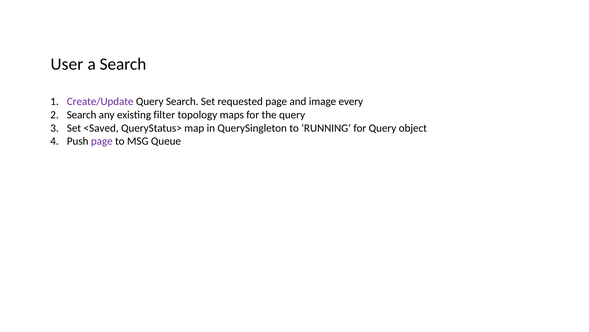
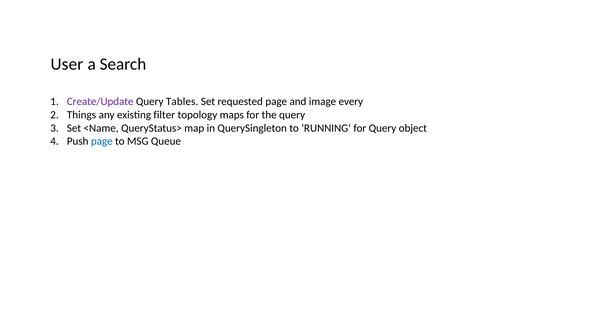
Query Search: Search -> Tables (182, 101)
Search: Search -> Things (82, 115)
<Saved: <Saved -> <Name (101, 128)
page colour: purple -> blue (102, 141)
